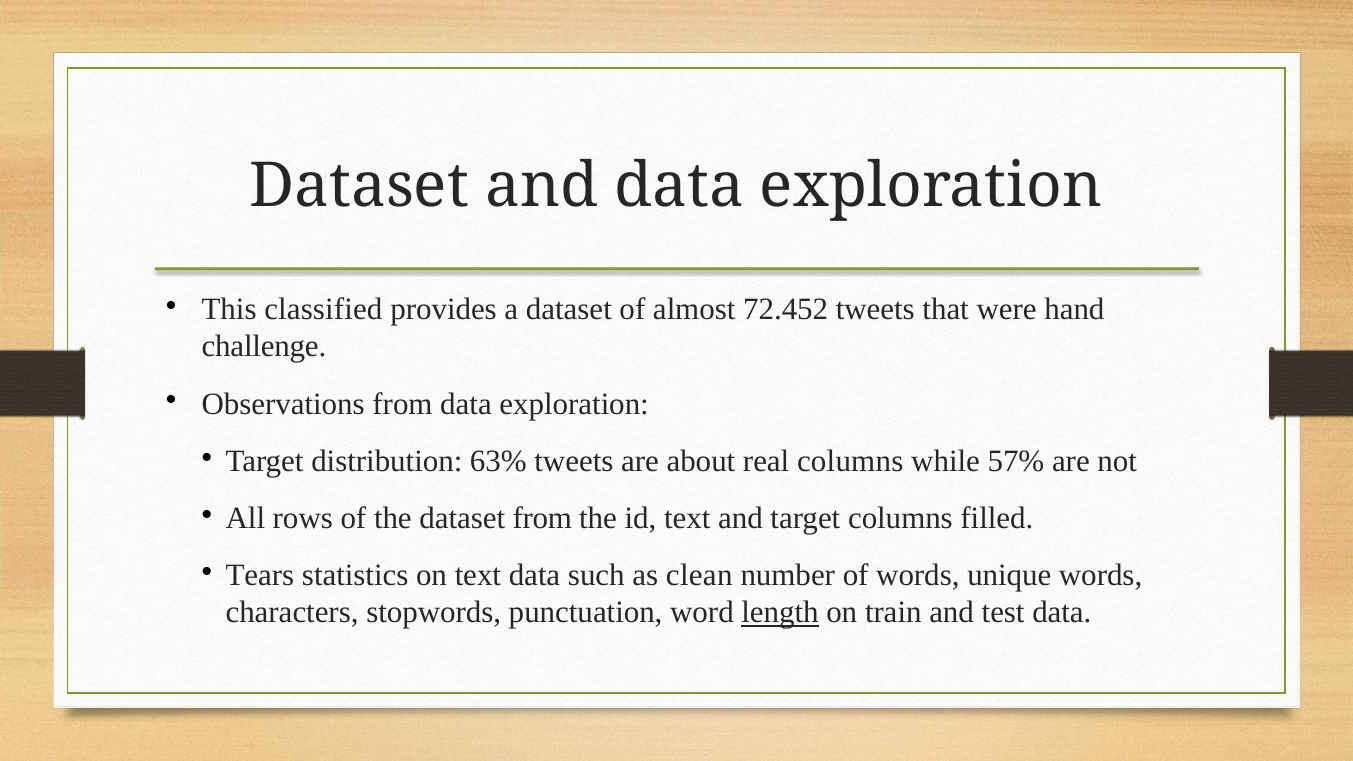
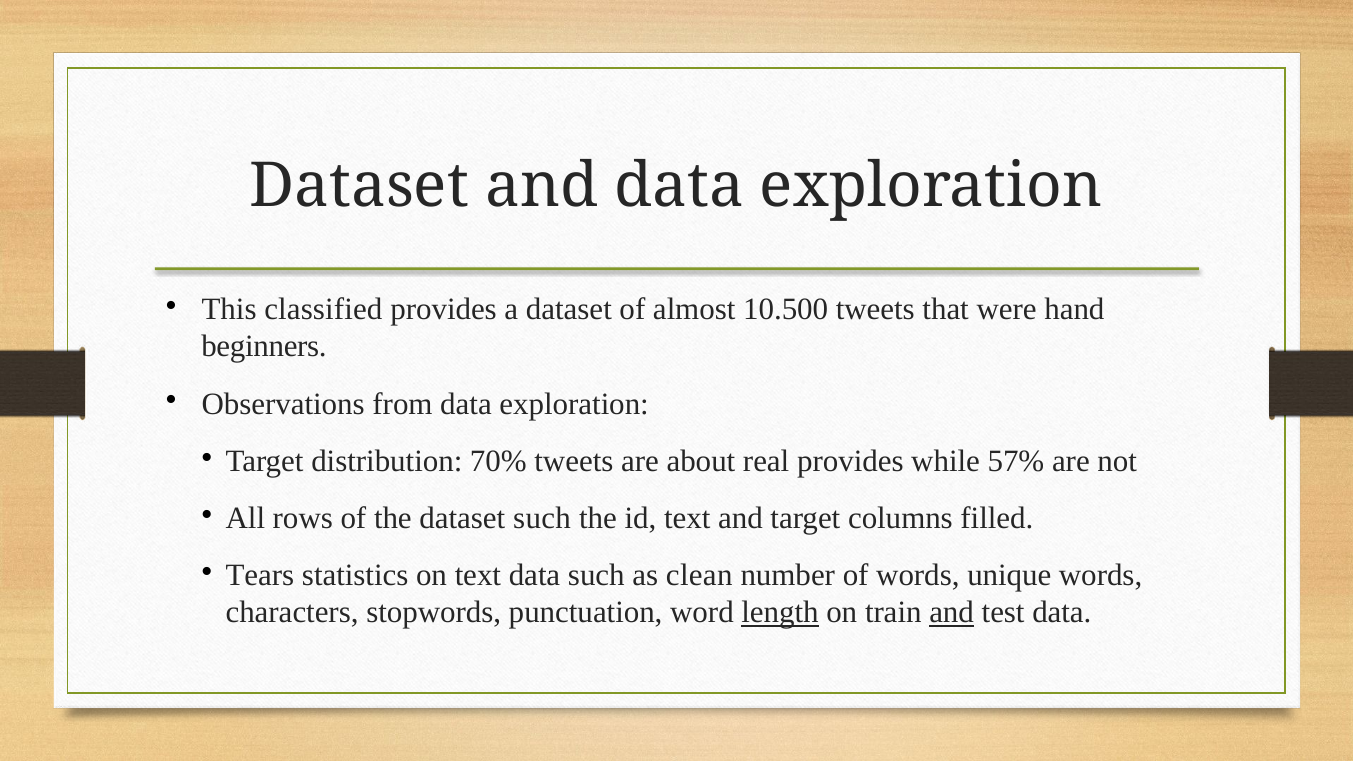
72.452: 72.452 -> 10.500 (786, 310)
challenge: challenge -> beginners (264, 347)
63%: 63% -> 70% (498, 461)
real columns: columns -> provides (850, 461)
dataset from: from -> such (542, 518)
and underline: none -> present (952, 613)
